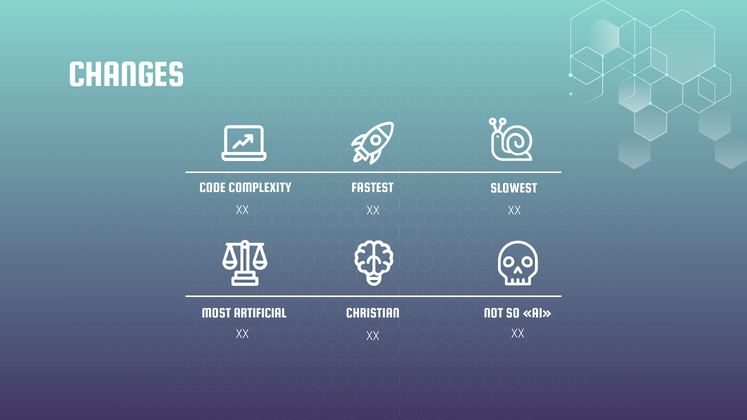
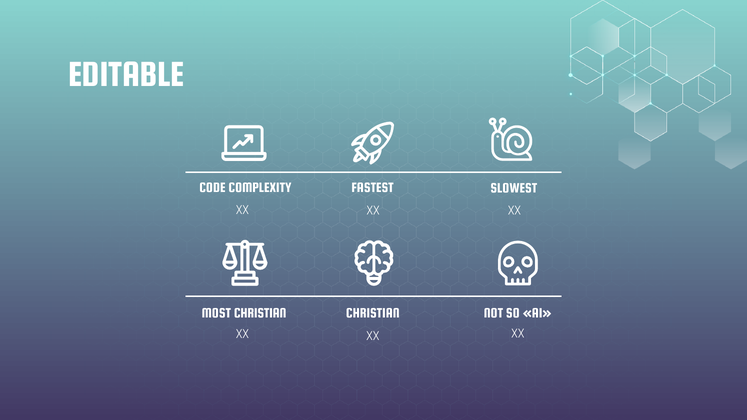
CHANGES: CHANGES -> EDITABLE (126, 74)
MOST ARTIFICIAL: ARTIFICIAL -> CHRISTIAN (260, 313)
